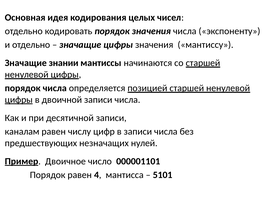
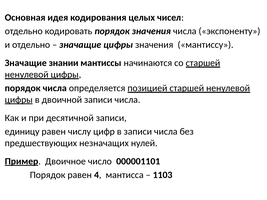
каналам: каналам -> единицу (22, 132)
5101: 5101 -> 1103 (163, 175)
